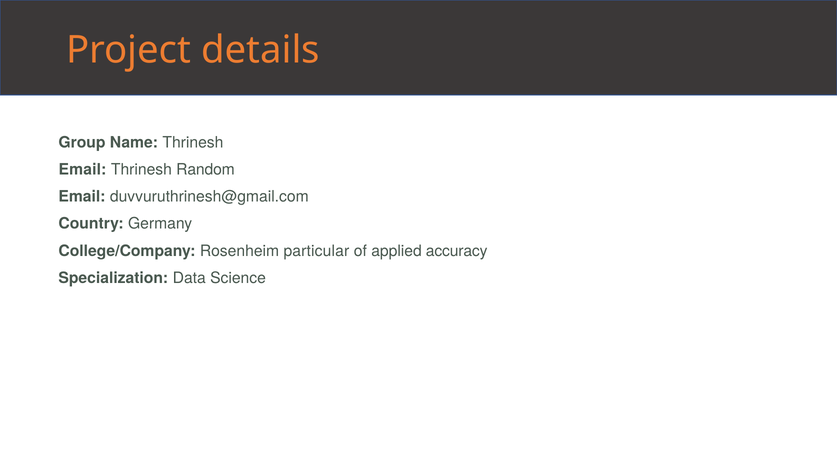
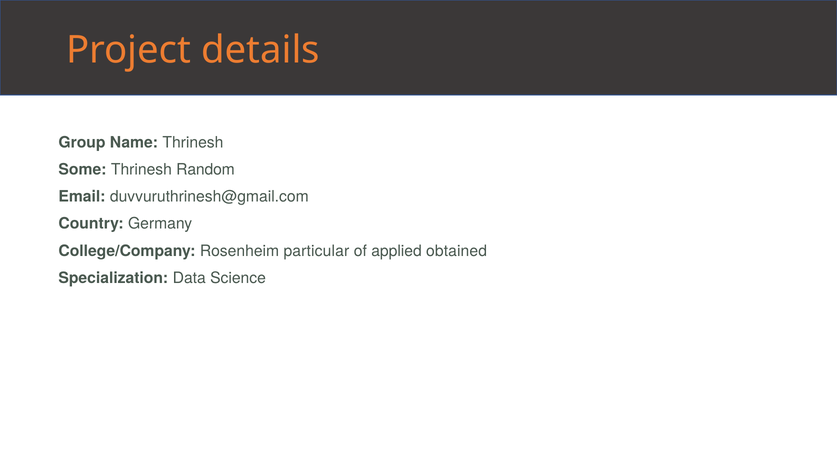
Email: Email -> Some (83, 169)
accuracy: accuracy -> obtained (457, 251)
